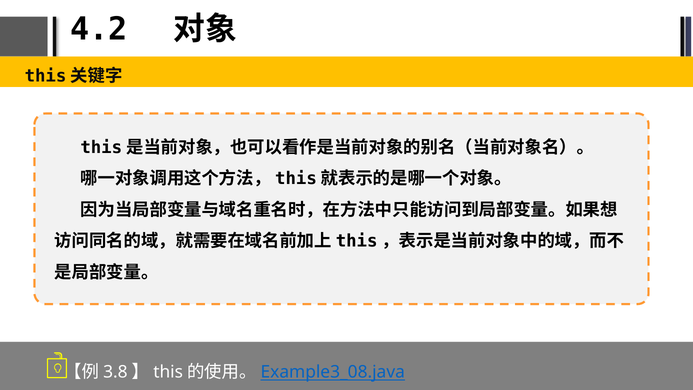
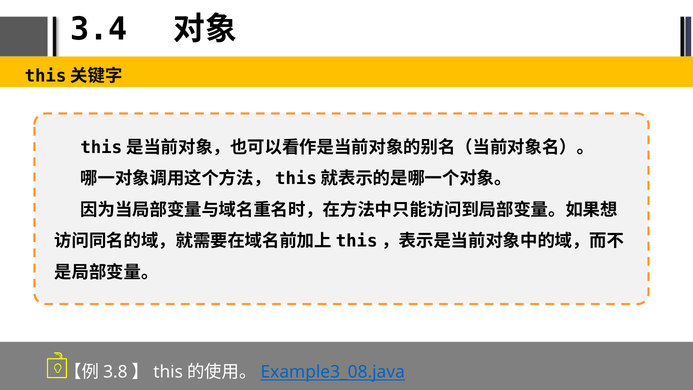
4.2: 4.2 -> 3.4 (99, 29)
